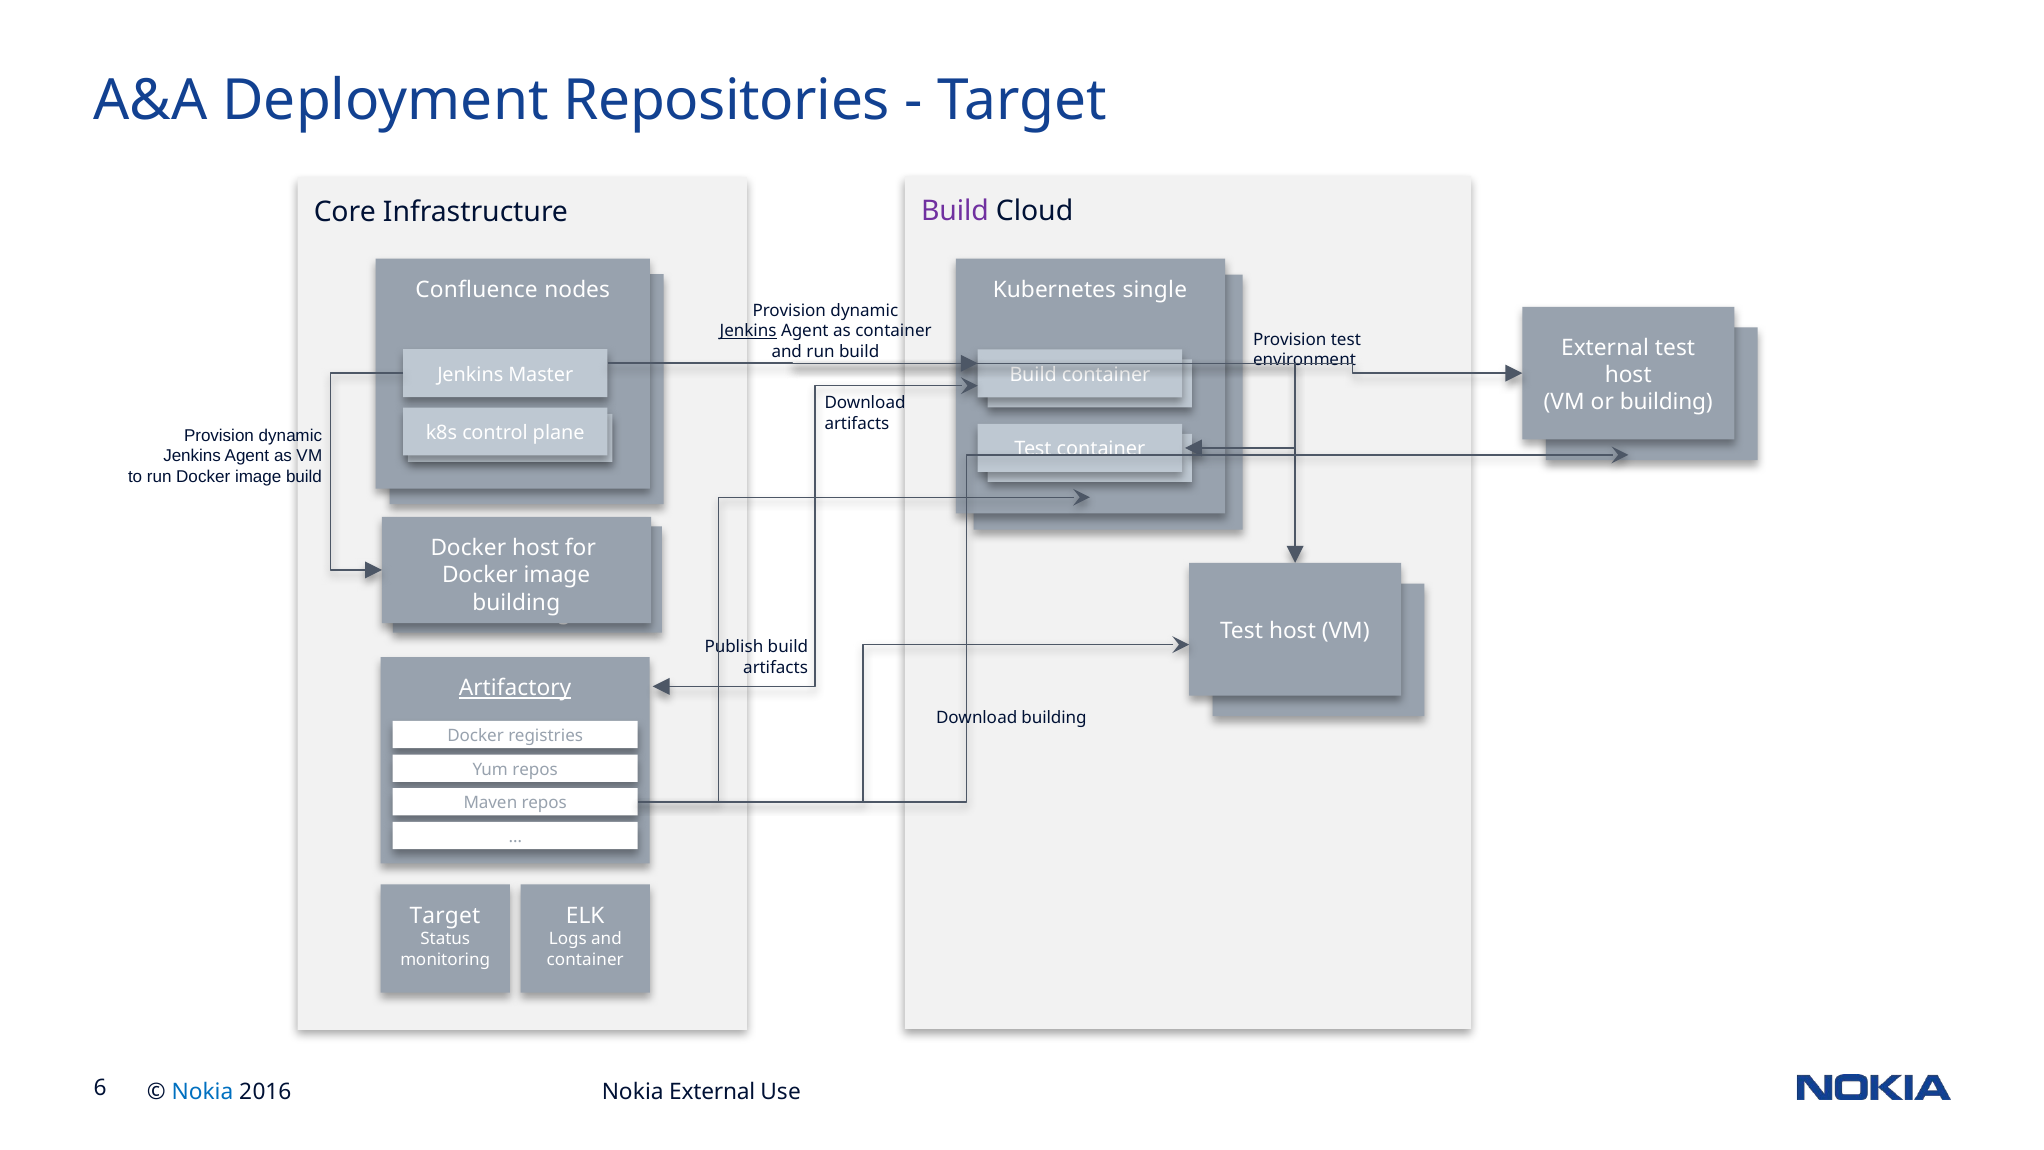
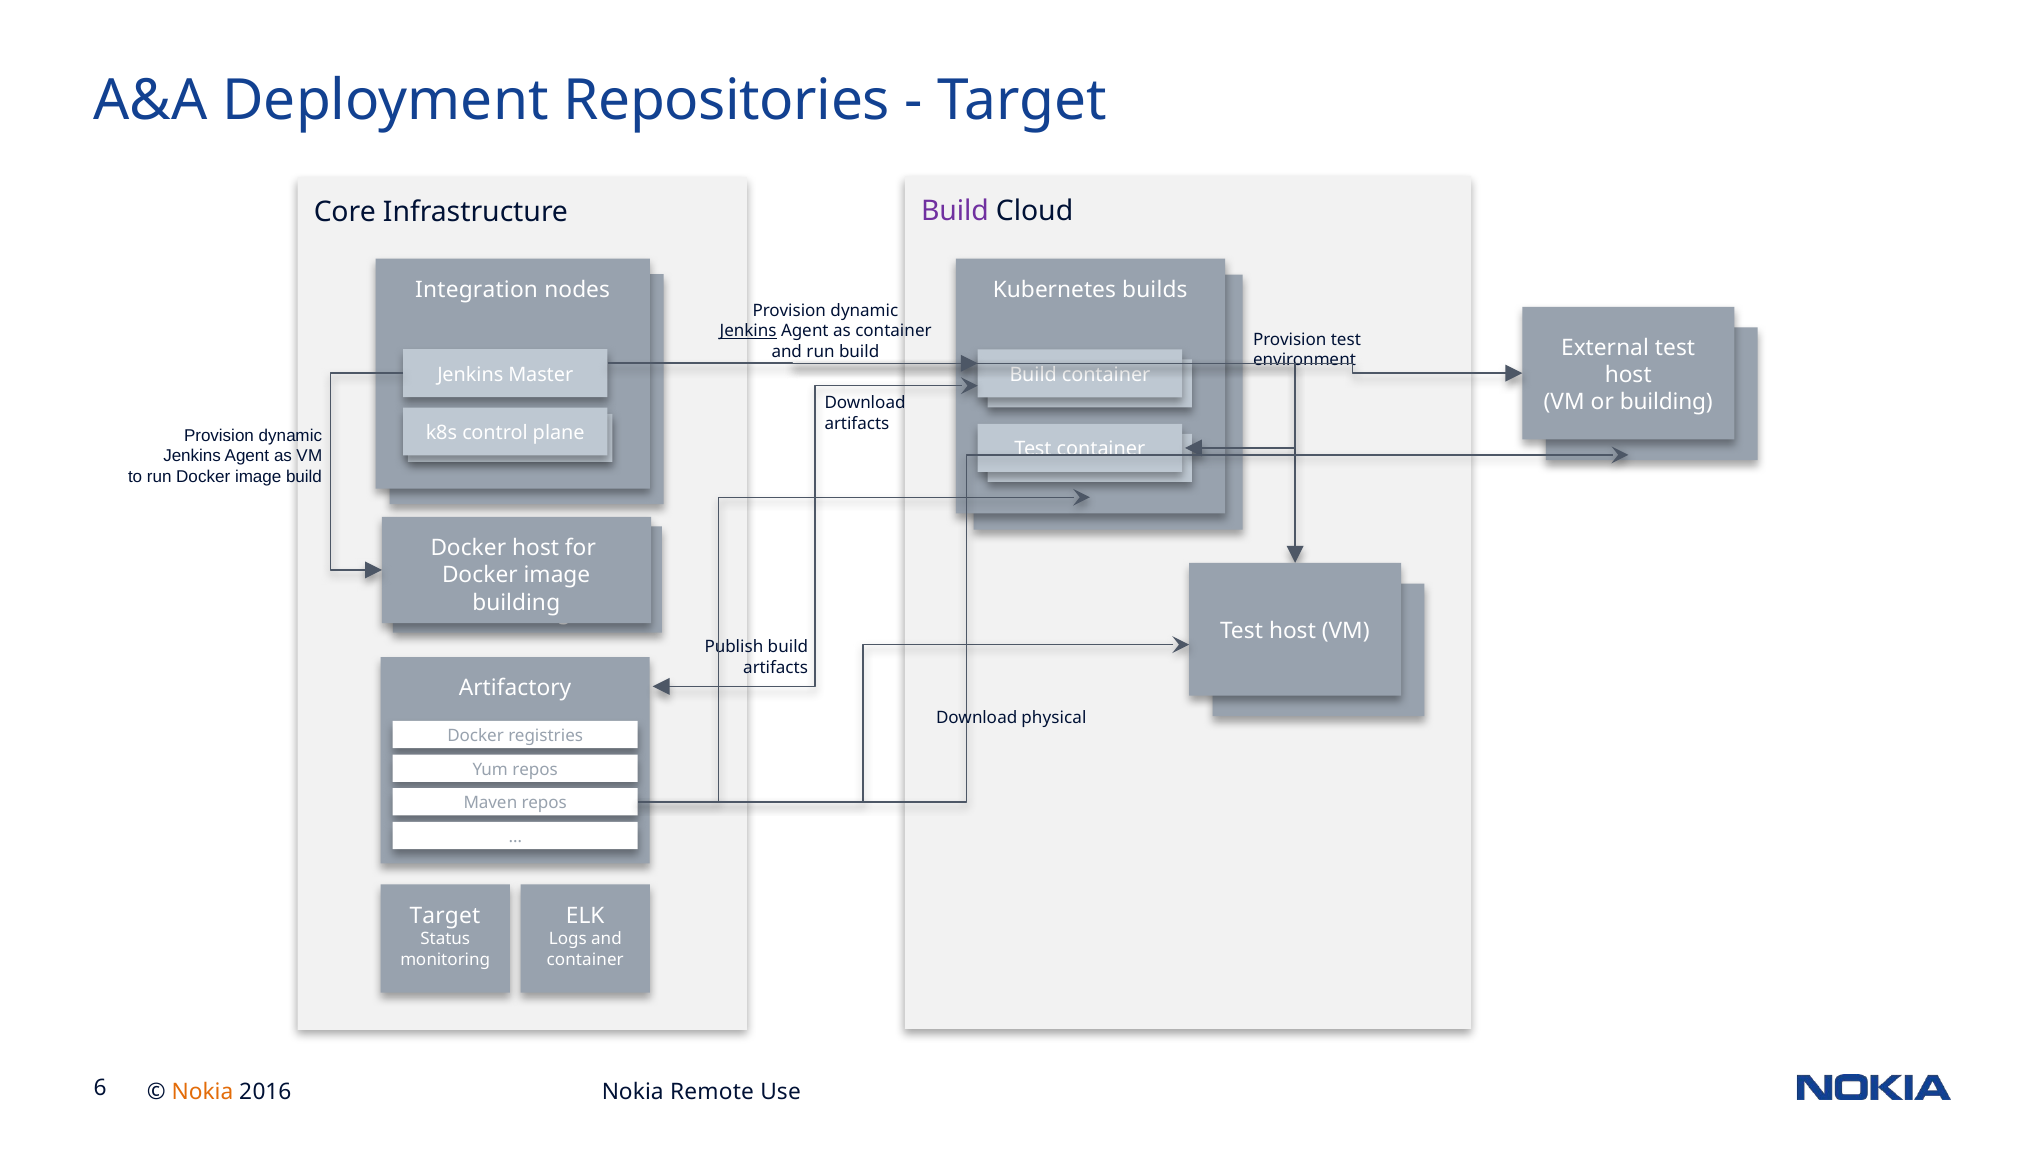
Confluence: Confluence -> Integration (477, 290)
single: single -> builds (1155, 290)
Artifactory underline: present -> none (515, 688)
Download building: building -> physical (1054, 717)
Nokia colour: blue -> orange (202, 1092)
Nokia External: External -> Remote (712, 1092)
